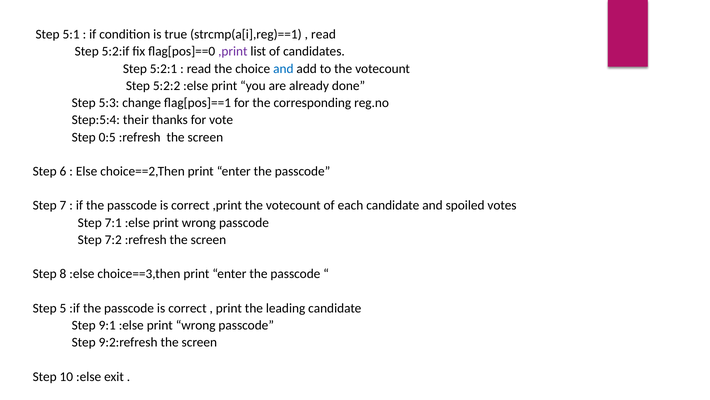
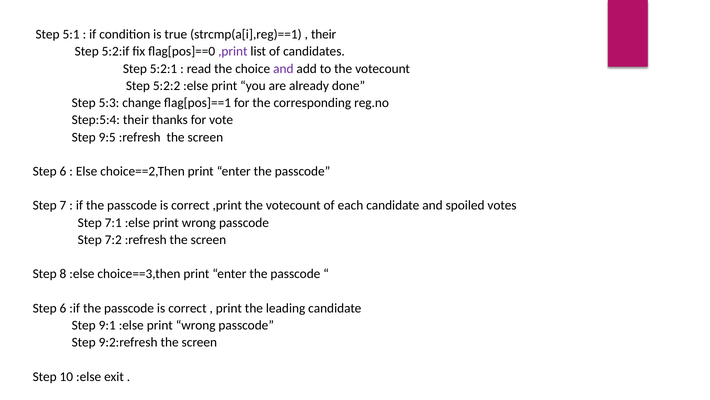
read: read -> their (324, 34)
and colour: blue -> purple (283, 69)
0:5: 0:5 -> 9:5 (107, 137)
5: 5 -> 6 (63, 308)
